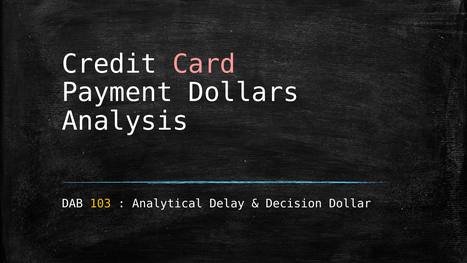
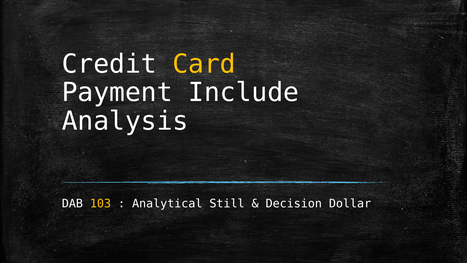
Card colour: pink -> yellow (204, 64)
Dollars: Dollars -> Include (244, 93)
Delay: Delay -> Still (227, 204)
